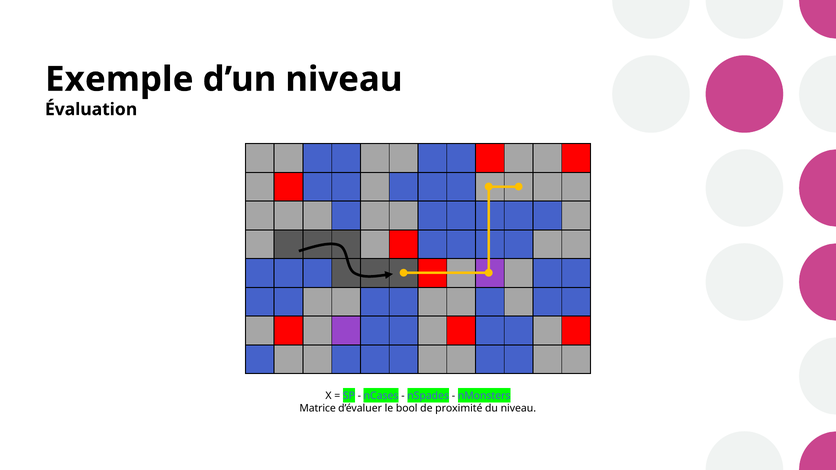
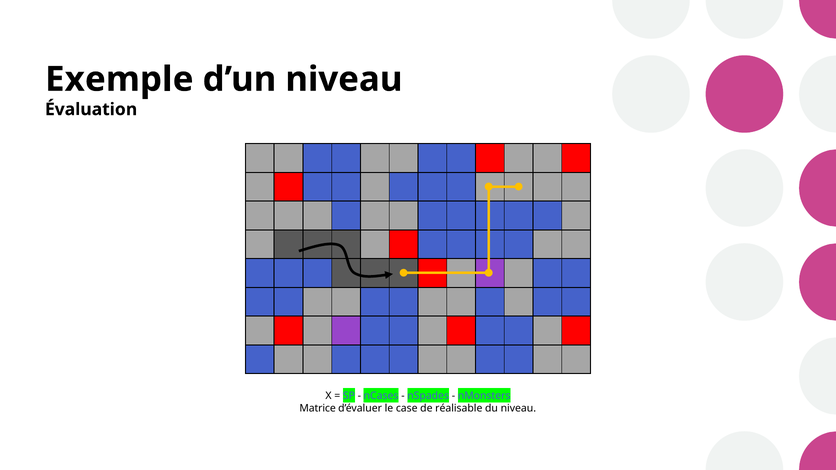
bool: bool -> case (407, 409)
proximité: proximité -> réalisable (459, 409)
